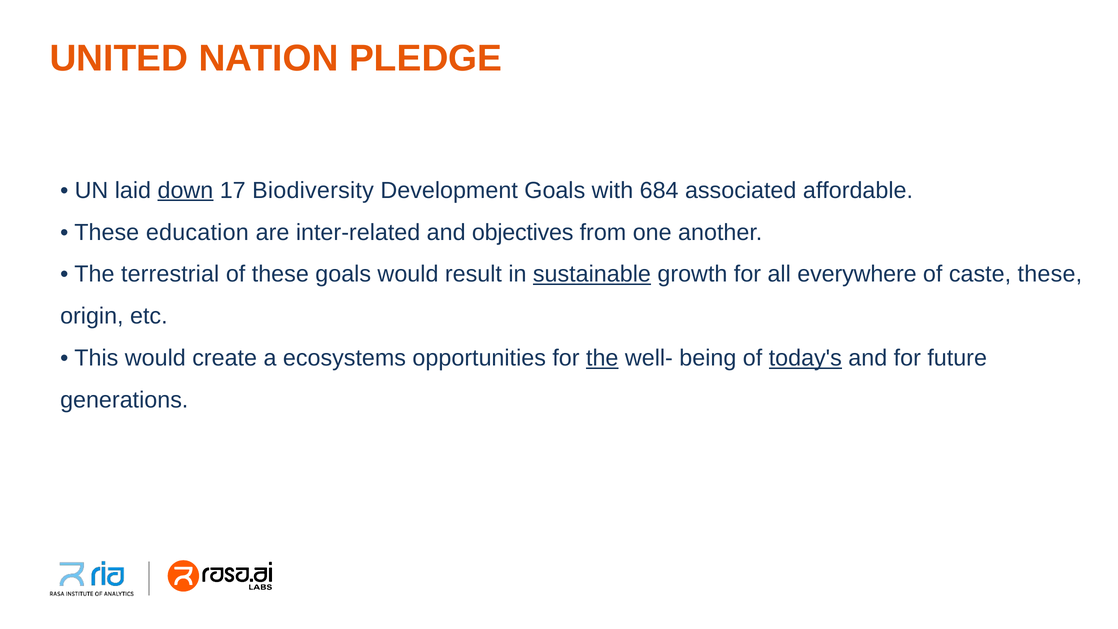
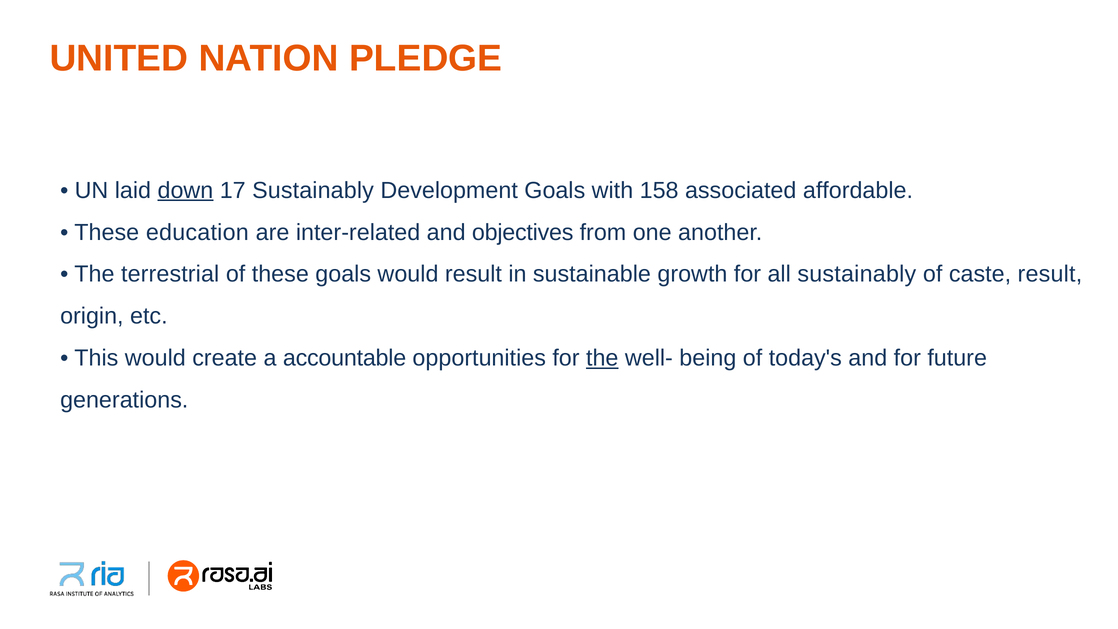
17 Biodiversity: Biodiversity -> Sustainably (313, 190)
684: 684 -> 158 (659, 190)
sustainable underline: present -> none (592, 274)
all everywhere: everywhere -> sustainably (857, 274)
caste these: these -> result (1050, 274)
ecosystems: ecosystems -> accountable (345, 358)
today's underline: present -> none (805, 358)
